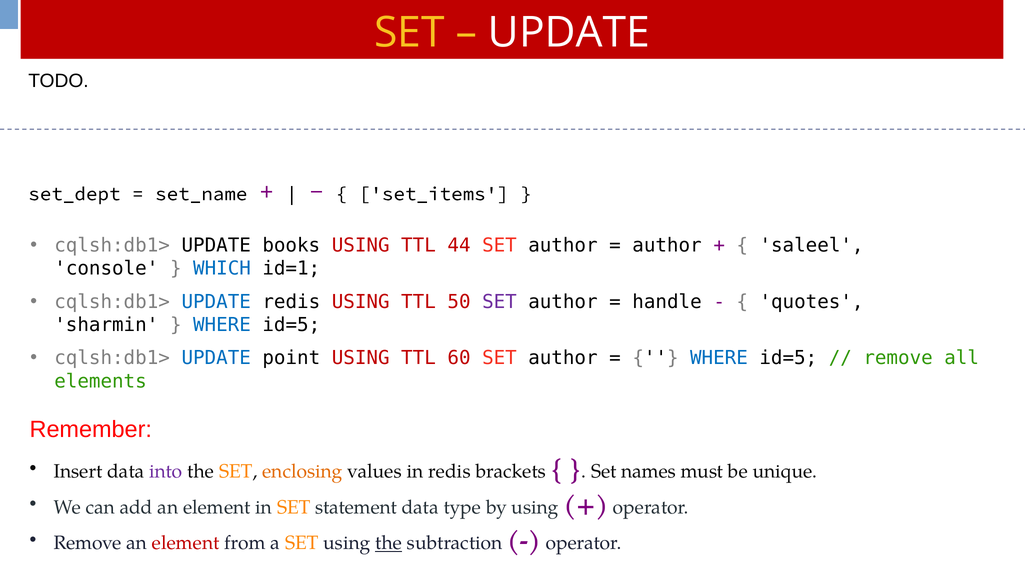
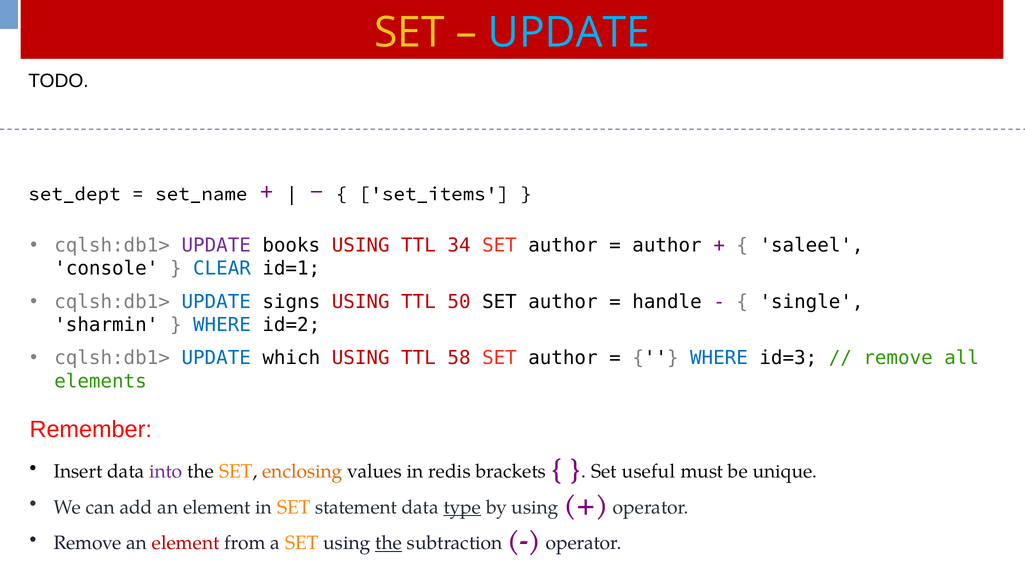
UPDATE colour: white -> light blue (569, 32)
UPDATE colour: black -> purple (216, 245)
44: 44 -> 34 (459, 245)
WHICH: WHICH -> CLEAR (222, 268)
UPDATE redis: redis -> signs (291, 301)
SET colour: purple -> black (499, 301)
quotes: quotes -> single (812, 301)
id=5: id=5 -> id=2 (291, 325)
point: point -> which (291, 358)
60: 60 -> 58 (459, 358)
id=5: id=5 -> id=3 (788, 358)
names: names -> useful (648, 471)
type underline: none -> present (462, 507)
